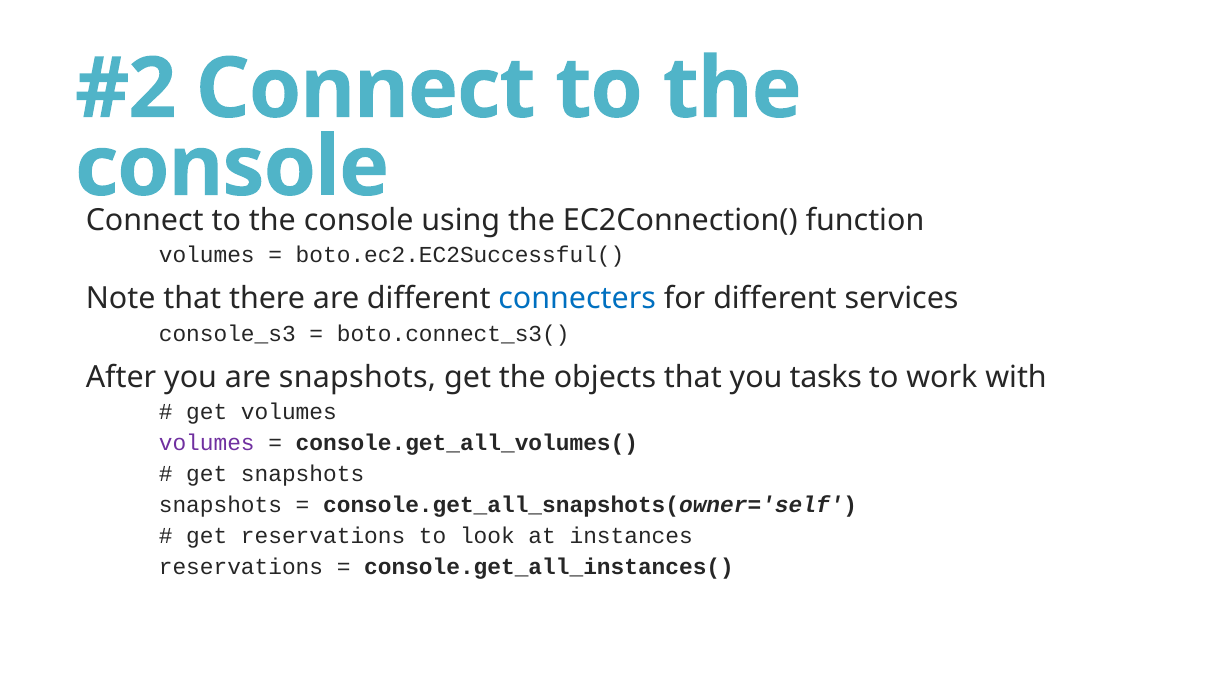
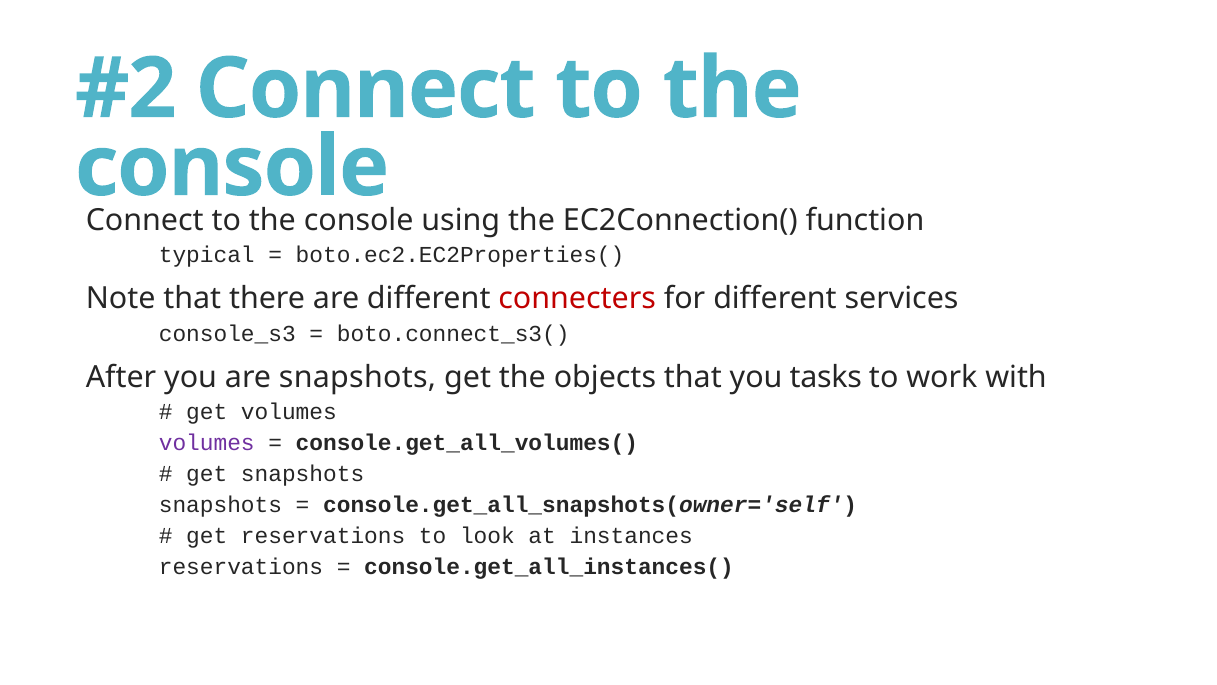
volumes: volumes -> typical (207, 255)
boto.ec2.EC2Successful(: boto.ec2.EC2Successful( -> boto.ec2.EC2Properties( (460, 255)
connecters colour: blue -> red (577, 299)
